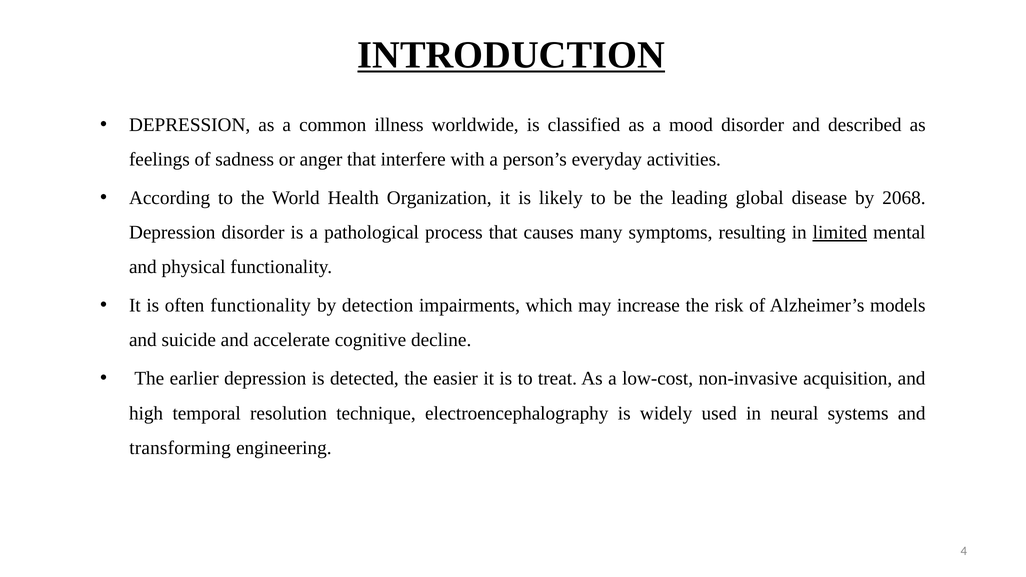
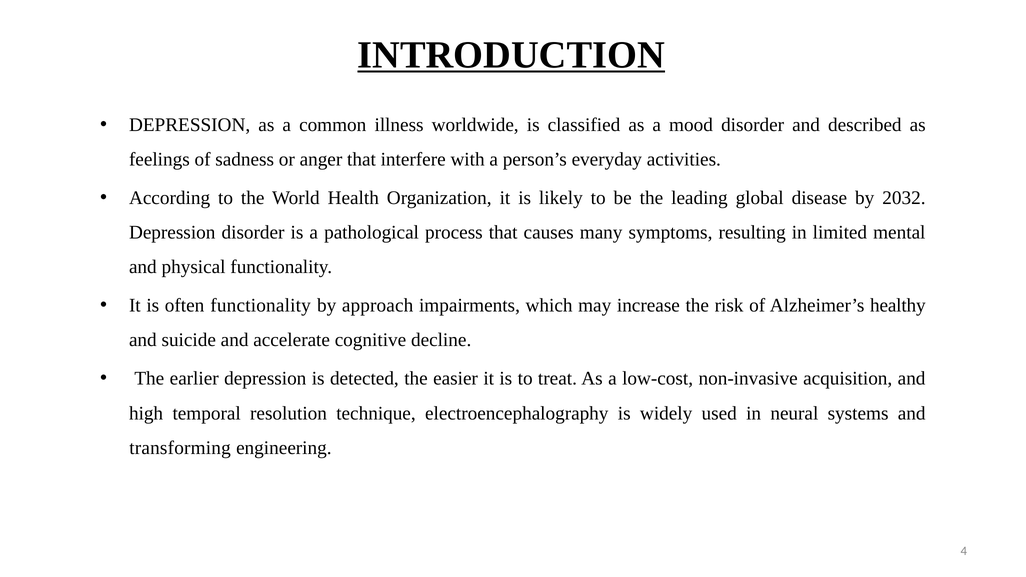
2068: 2068 -> 2032 (904, 198)
limited underline: present -> none (840, 232)
detection: detection -> approach (378, 306)
models: models -> healthy (898, 306)
